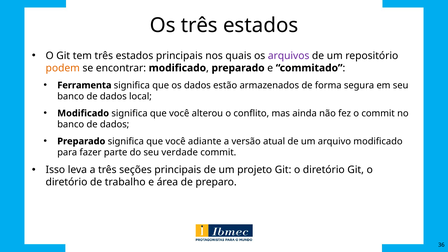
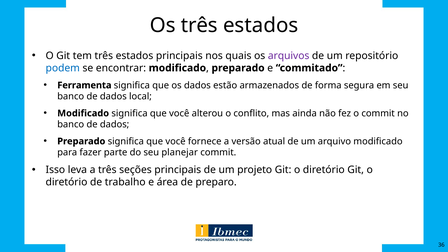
podem colour: orange -> blue (63, 68)
adiante: adiante -> fornece (205, 141)
verdade: verdade -> planejar (180, 152)
